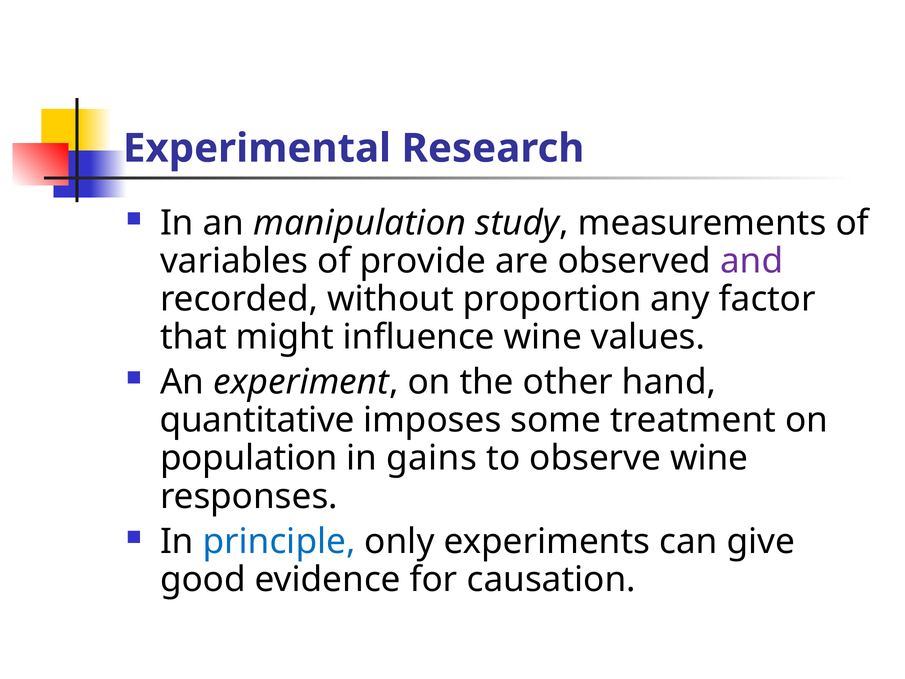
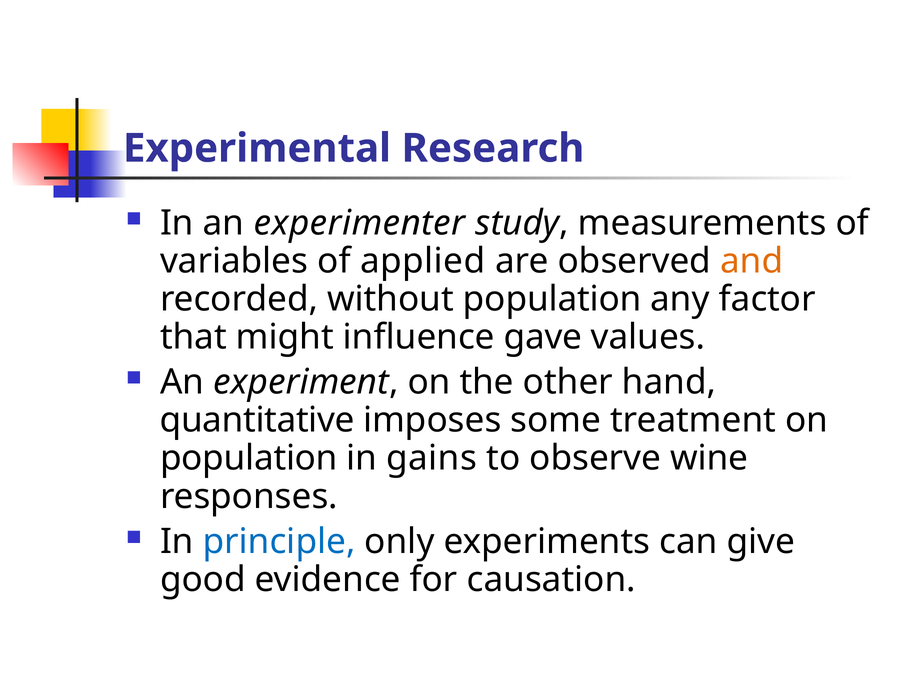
manipulation: manipulation -> experimenter (360, 223)
provide: provide -> applied (423, 261)
and colour: purple -> orange (752, 261)
without proportion: proportion -> population (552, 299)
influence wine: wine -> gave (543, 337)
